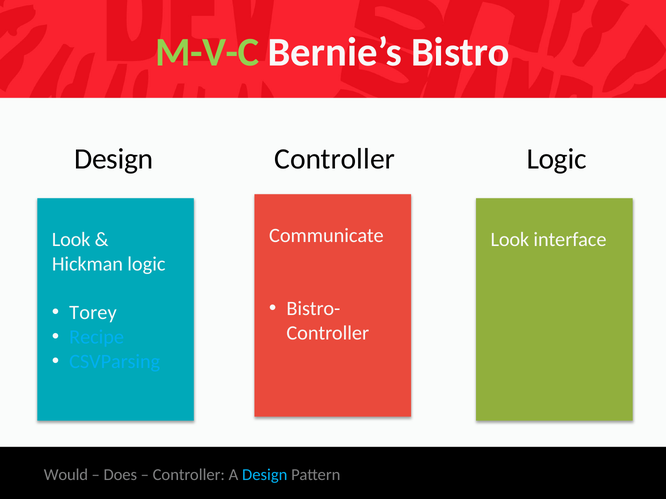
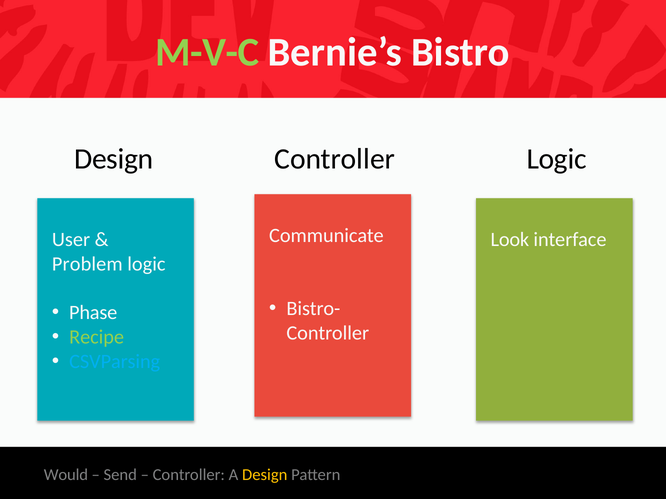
Look: Look -> User (71, 240)
Hickman: Hickman -> Problem (87, 264)
Torey: Torey -> Phase (93, 313)
Recipe colour: light blue -> light green (97, 337)
Does: Does -> Send (120, 475)
Design colour: light blue -> yellow (265, 475)
